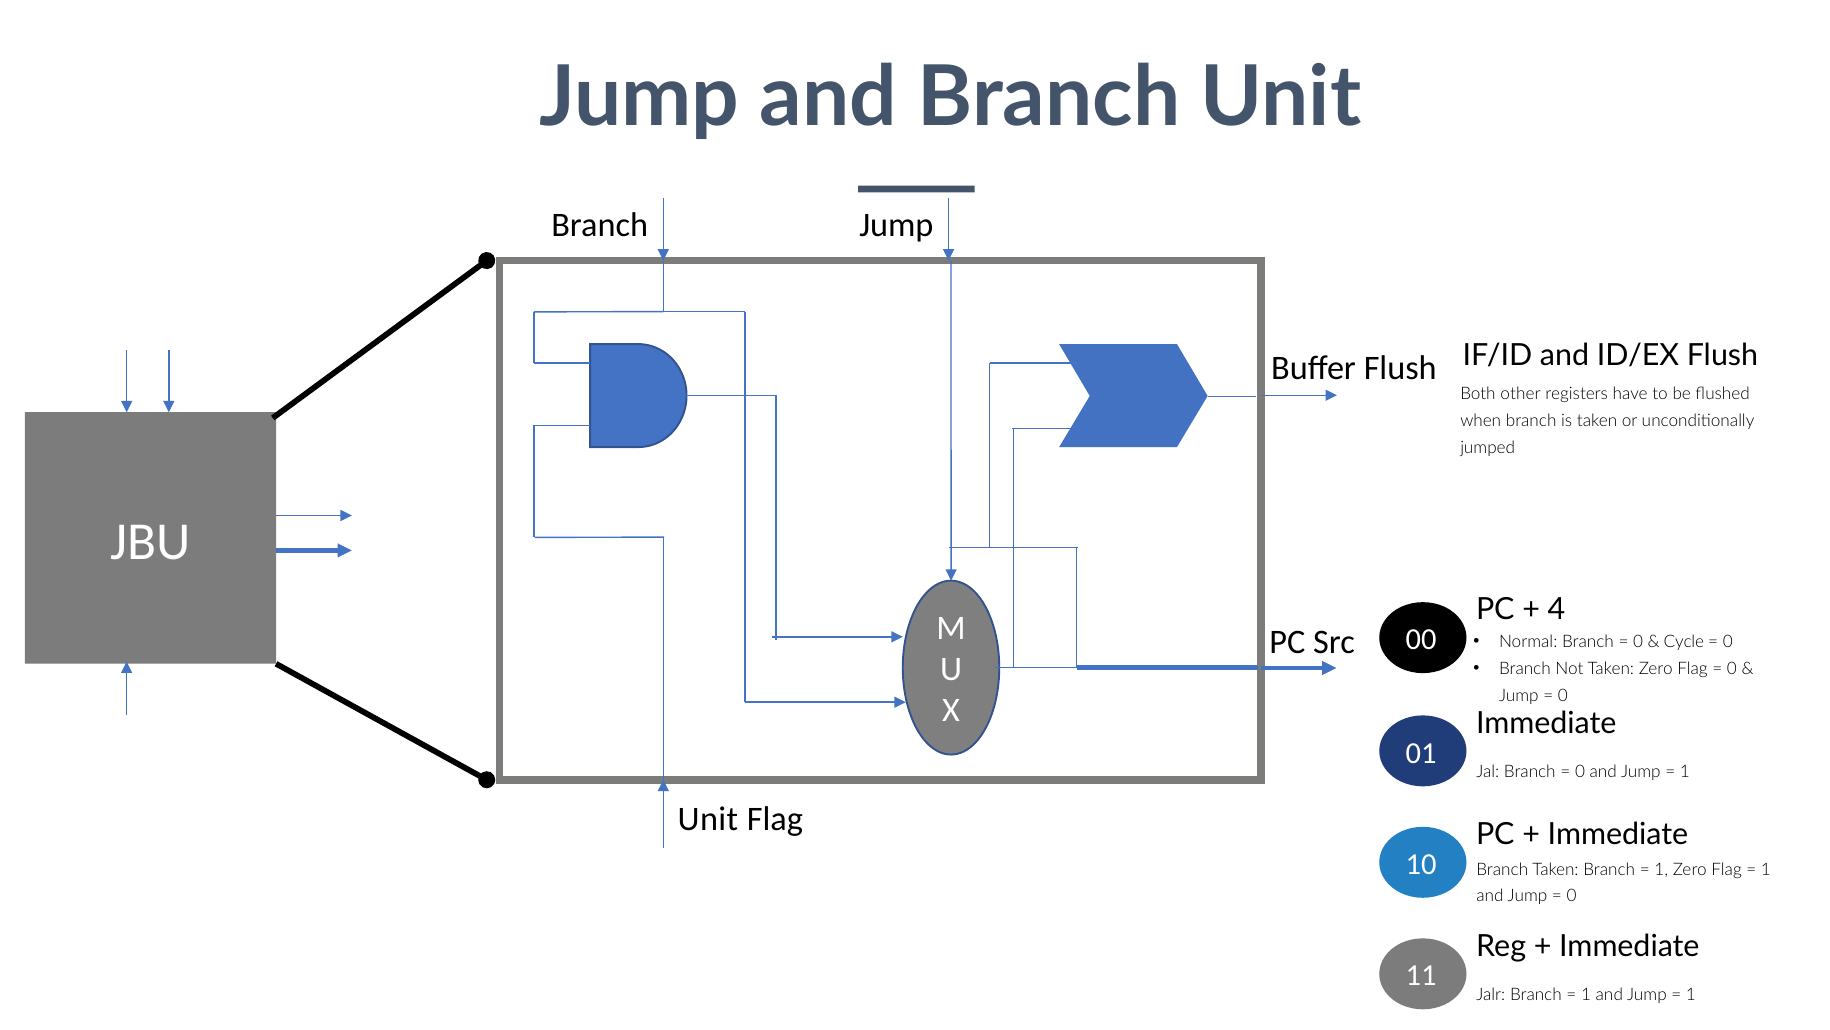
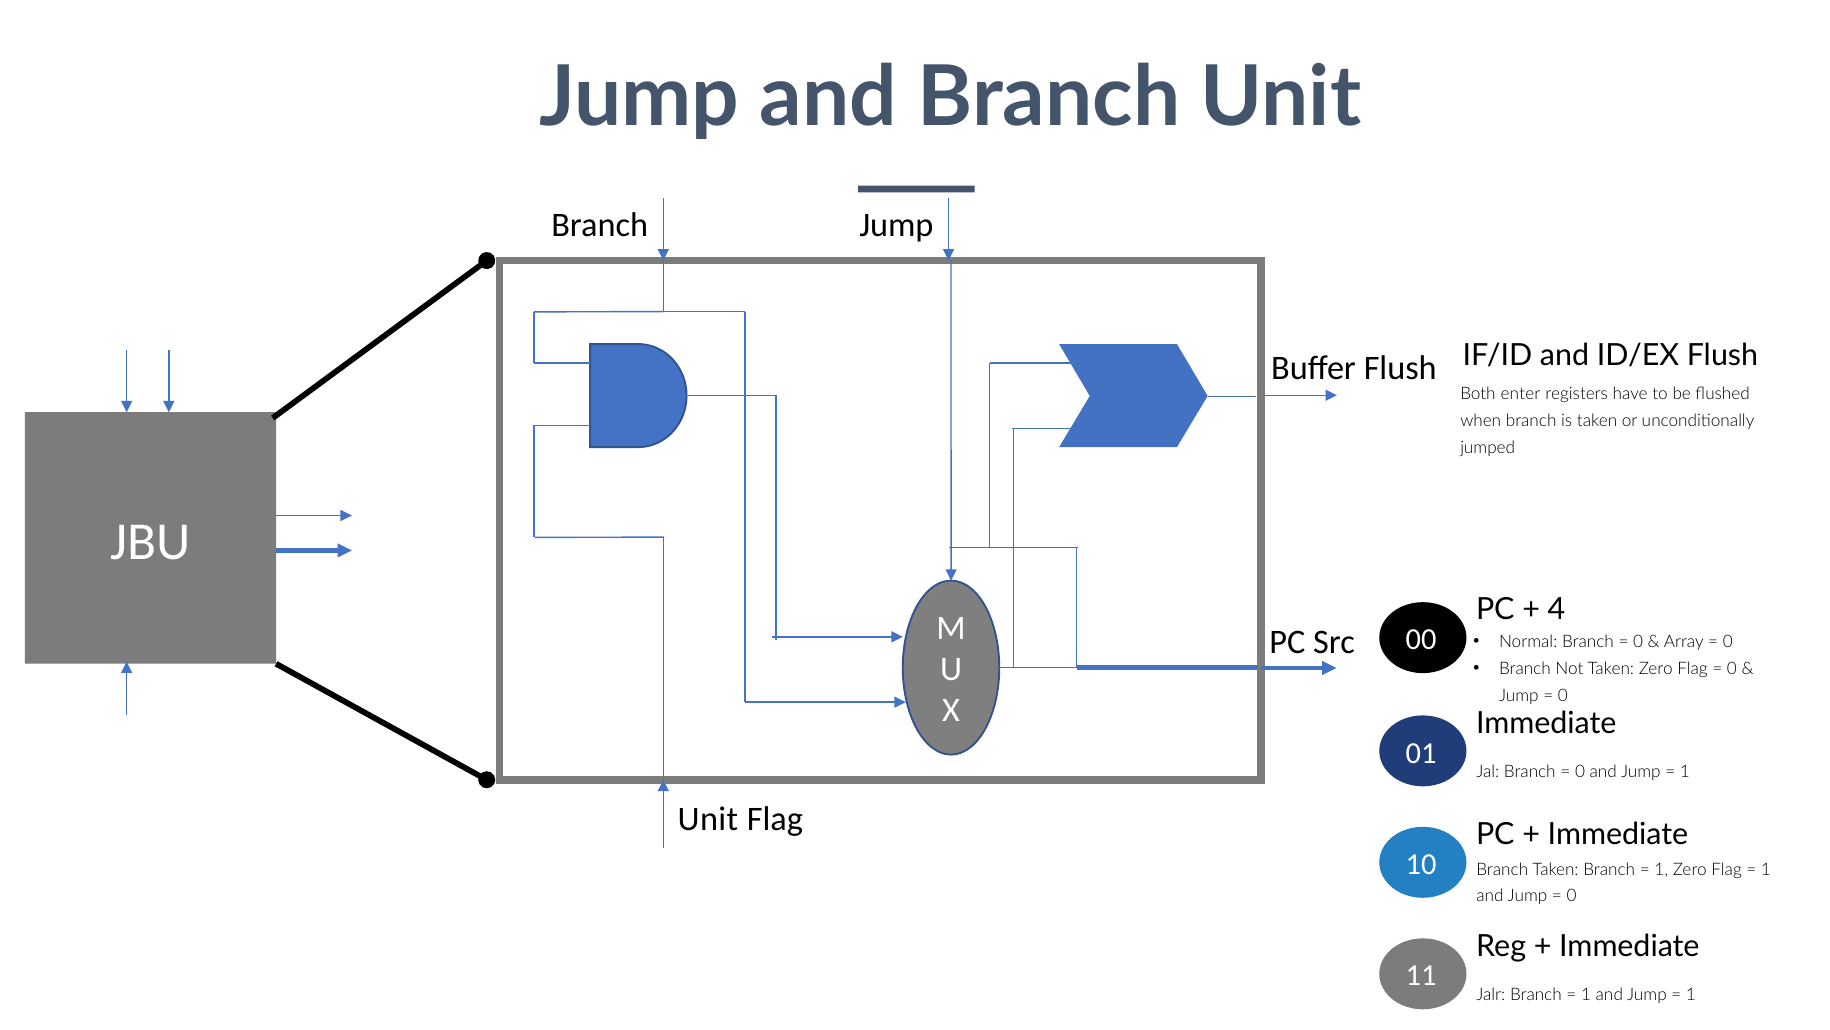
other: other -> enter (1521, 394)
Cycle: Cycle -> Array (1684, 641)
